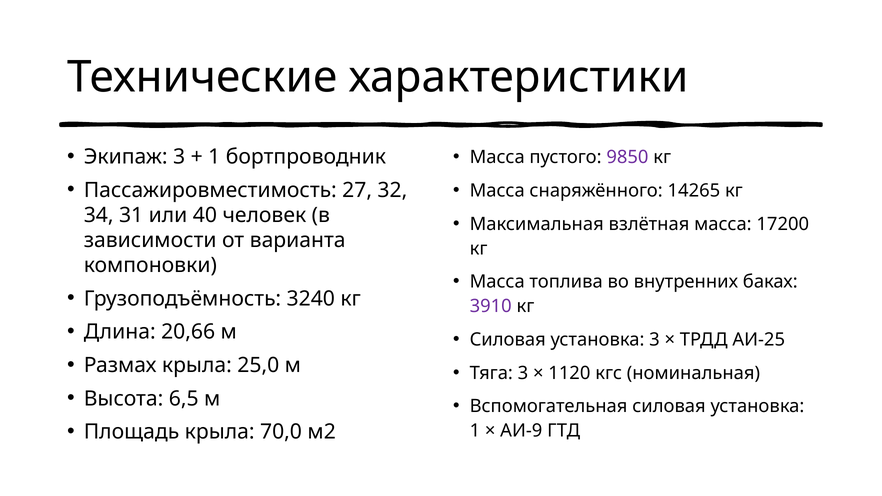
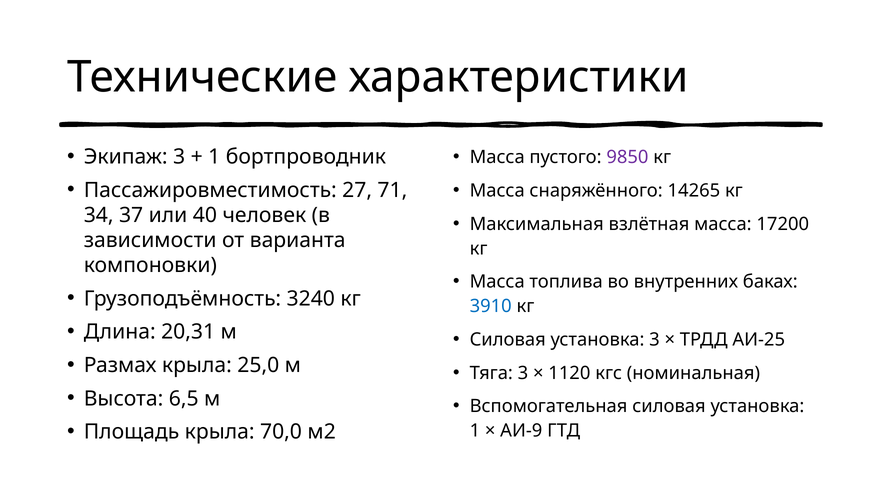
32: 32 -> 71 (392, 190)
31: 31 -> 37 (131, 215)
3910 colour: purple -> blue (491, 306)
20,66: 20,66 -> 20,31 (188, 332)
